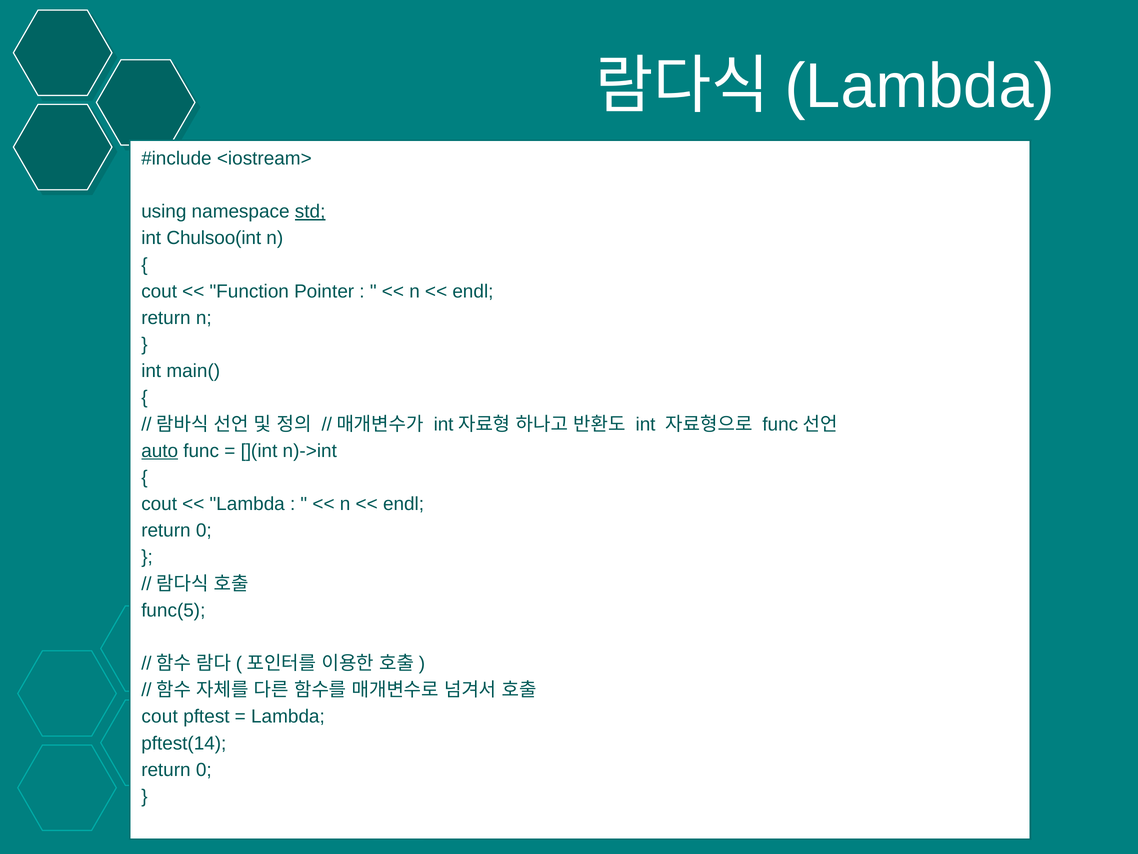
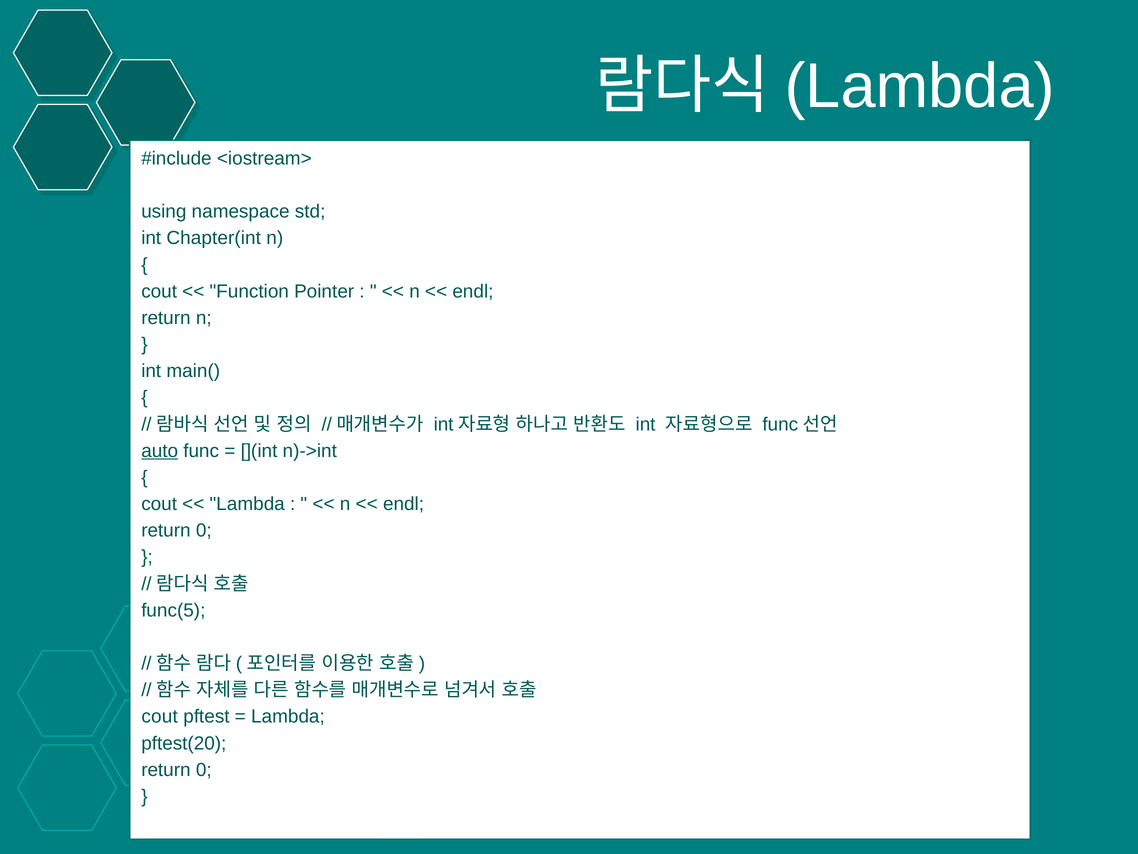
std underline: present -> none (310, 211)
Chulsoo(int: Chulsoo(int -> Chapter(int (214, 238)
pftest(14: pftest(14 -> pftest(20 (184, 743)
